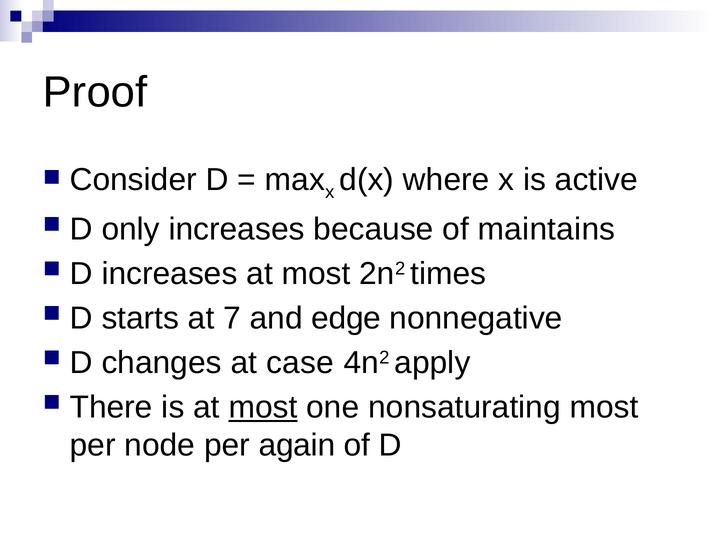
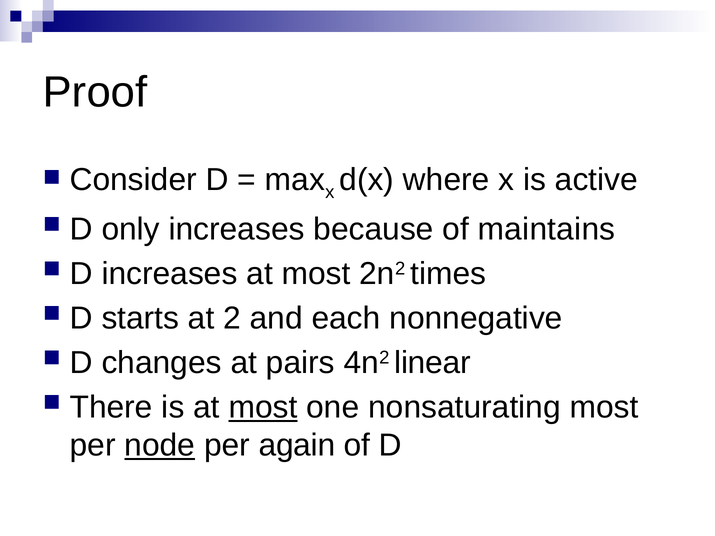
7: 7 -> 2 (232, 319)
edge: edge -> each (346, 319)
case: case -> pairs (300, 363)
apply: apply -> linear (433, 363)
node underline: none -> present (160, 446)
